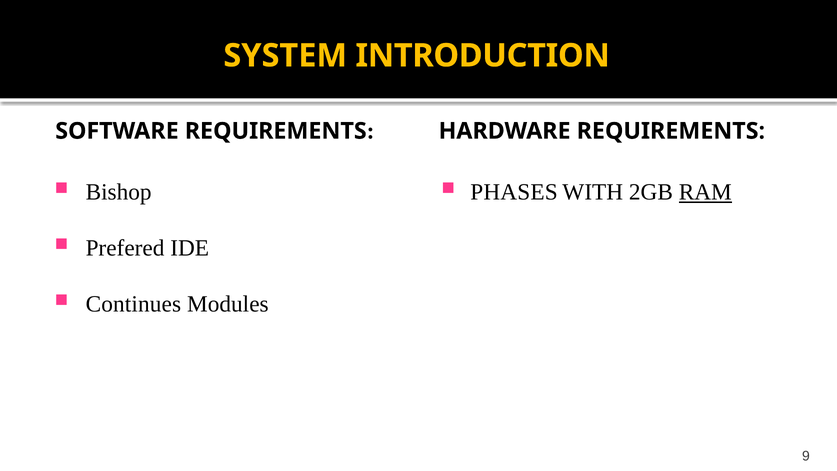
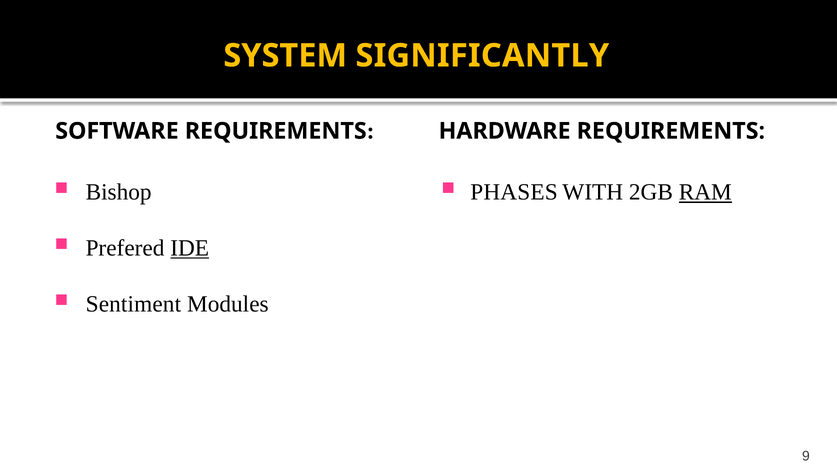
INTRODUCTION: INTRODUCTION -> SIGNIFICANTLY (482, 56)
IDE underline: none -> present (190, 248)
Continues: Continues -> Sentiment (133, 304)
